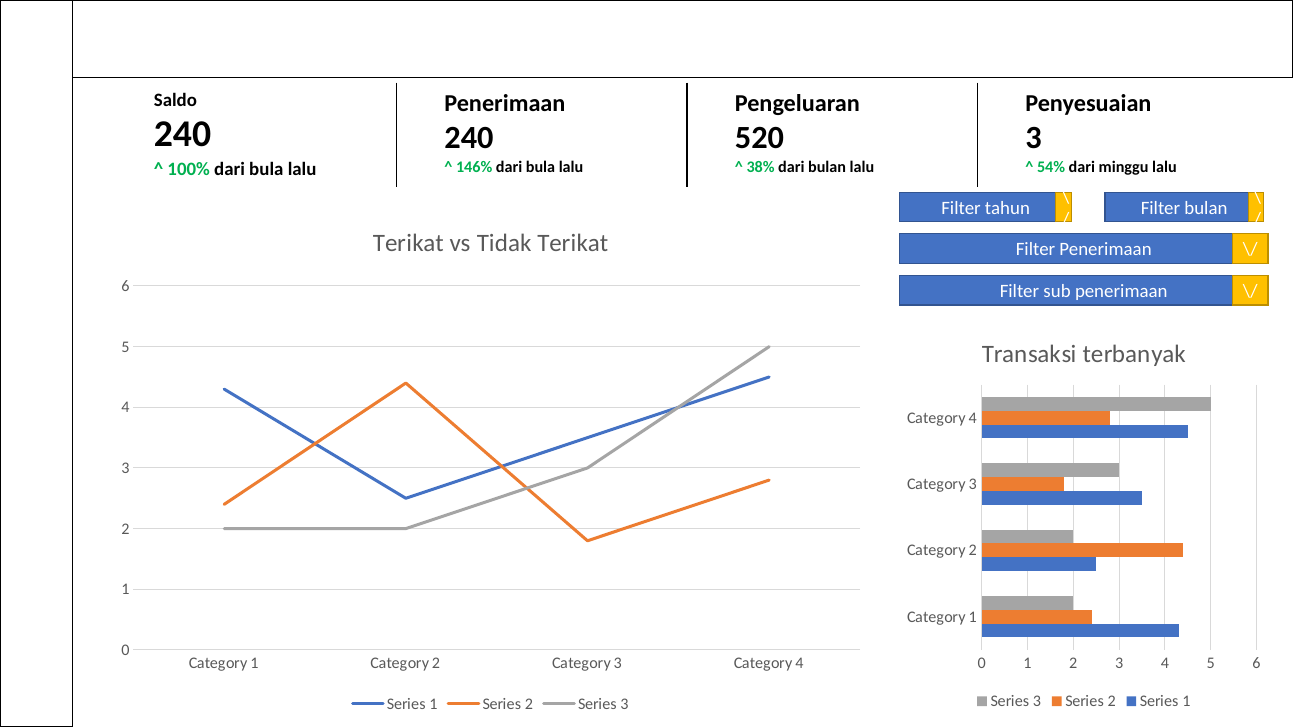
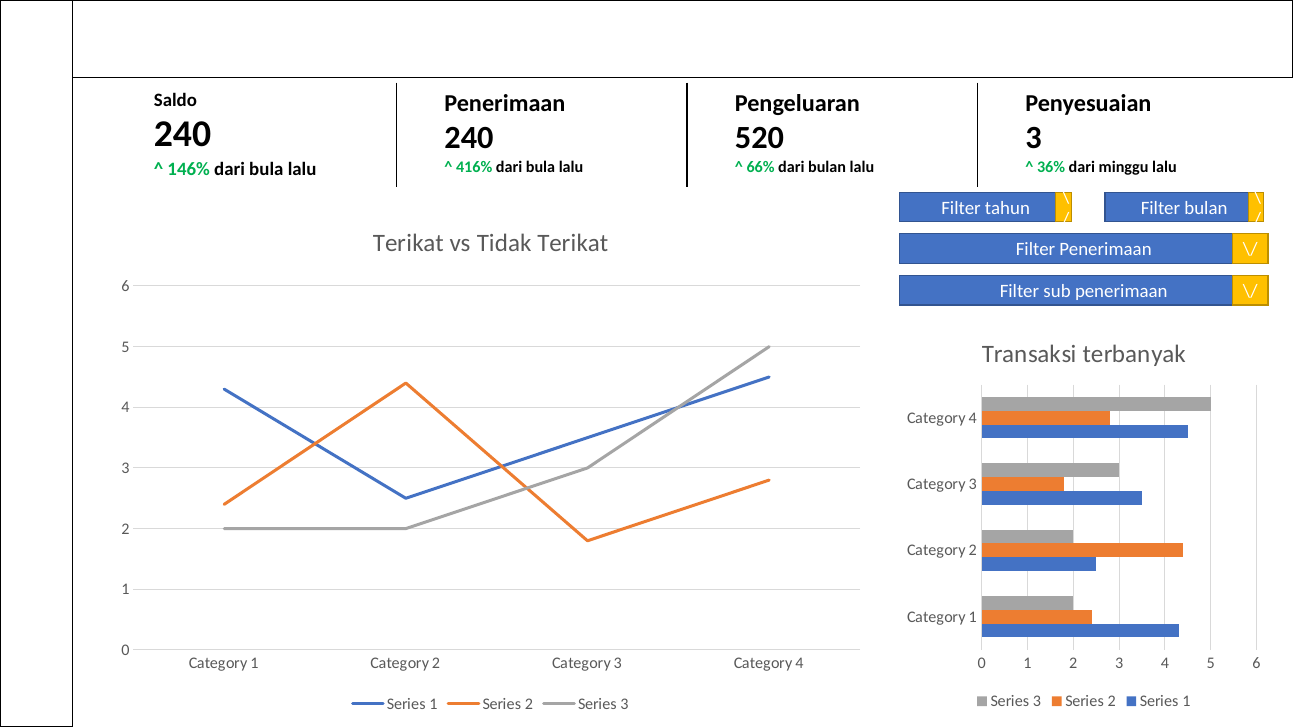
146%: 146% -> 416% (474, 167)
38%: 38% -> 66% (761, 167)
54%: 54% -> 36% (1051, 167)
100%: 100% -> 146% (189, 169)
